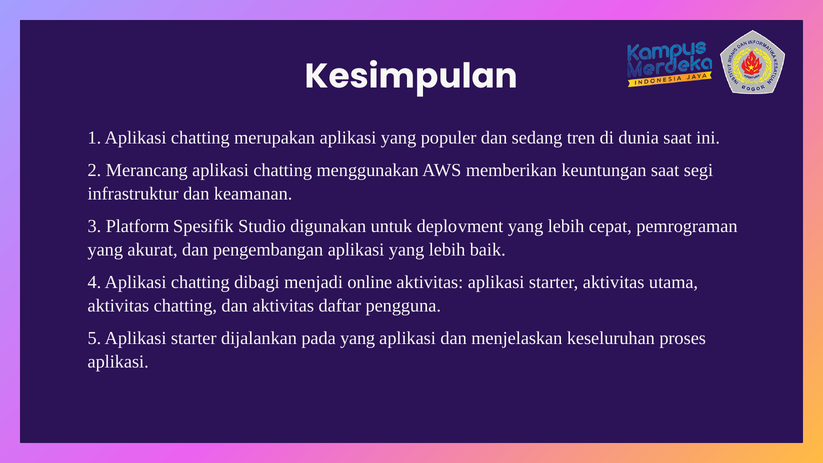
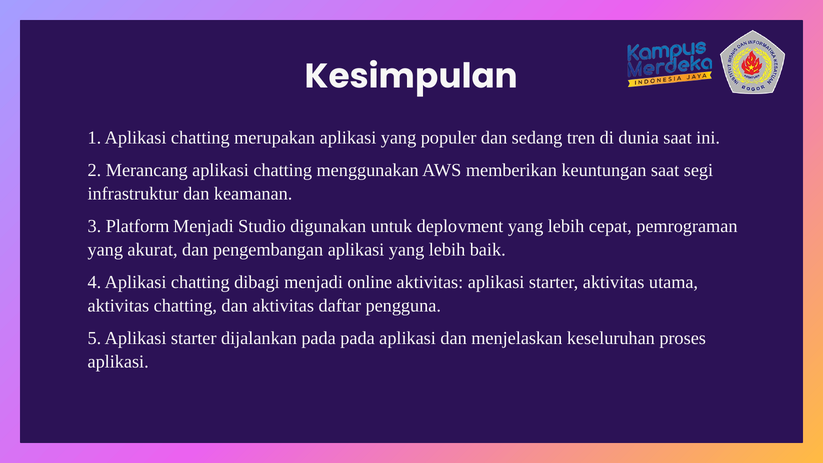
Platform Spesifik: Spesifik -> Menjadi (203, 226)
pada yang: yang -> pada (358, 338)
